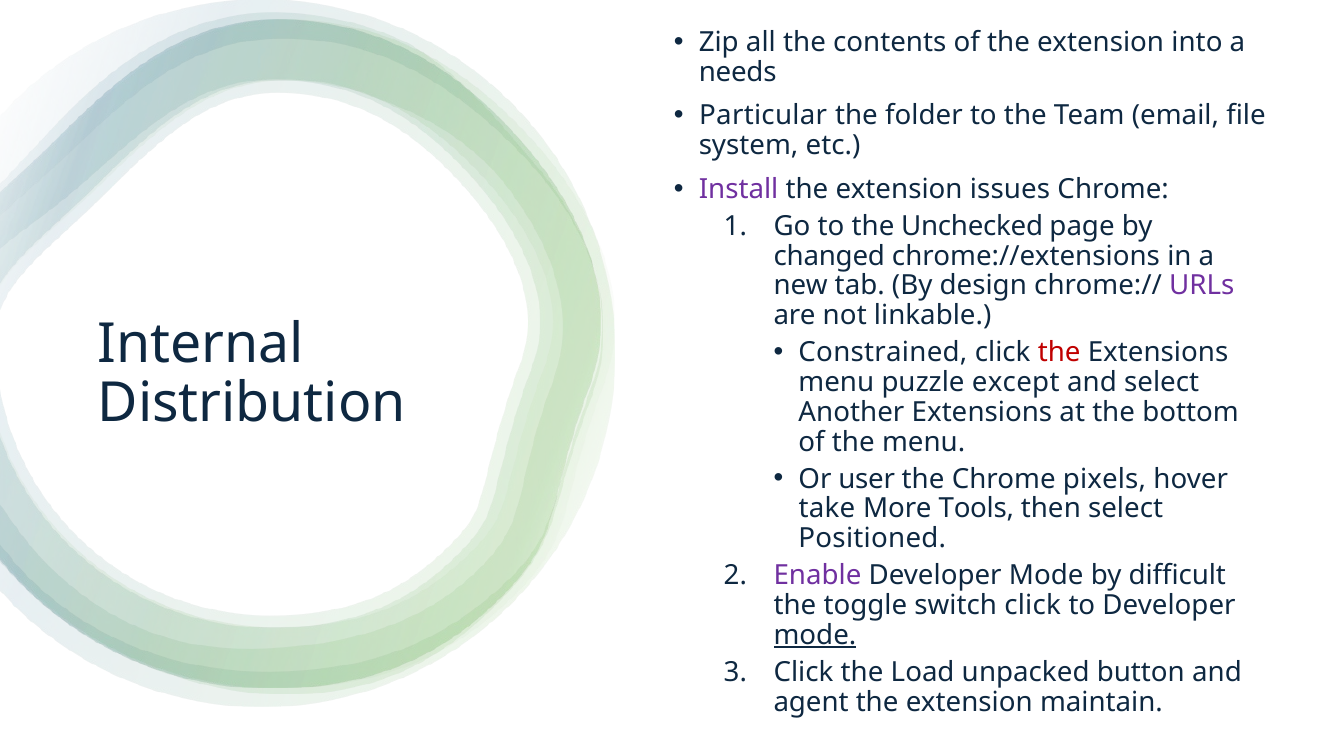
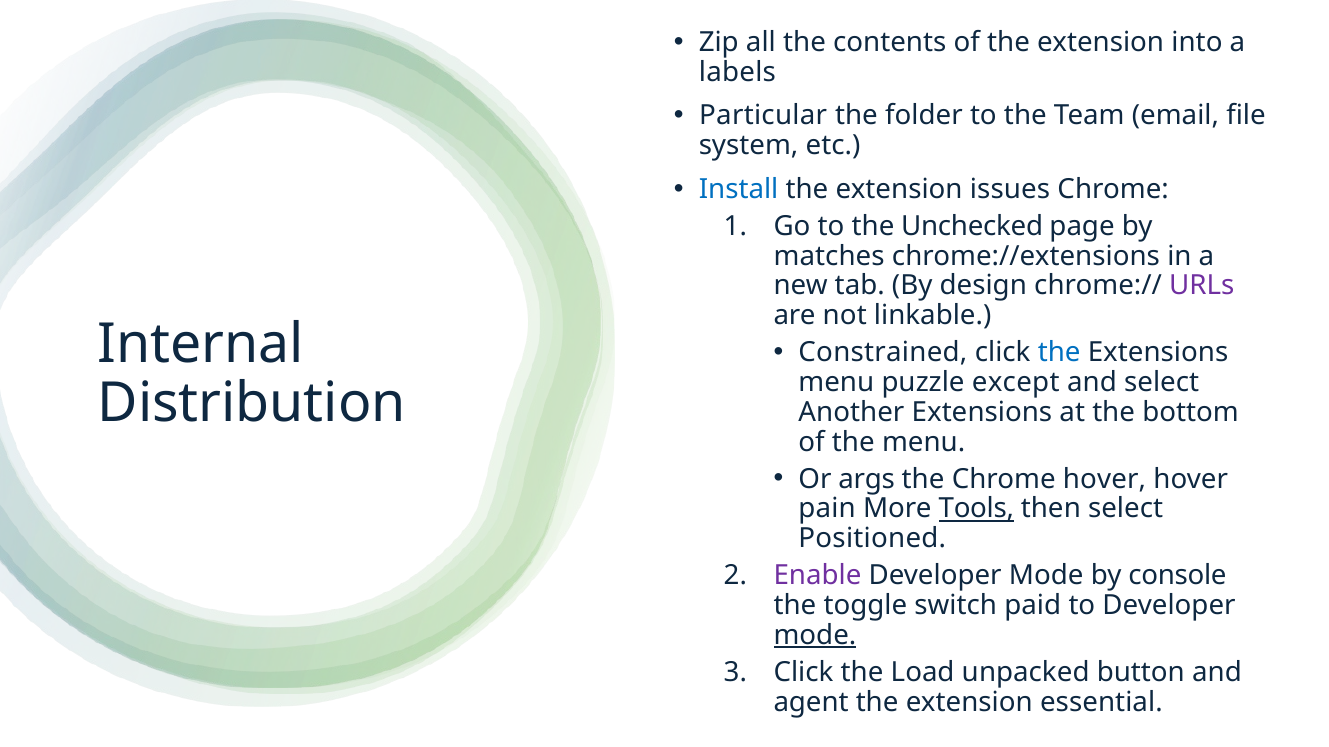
needs: needs -> labels (737, 72)
Install colour: purple -> blue (739, 189)
changed: changed -> matches (829, 256)
the colour: red -> blue (1059, 353)
user: user -> args (867, 479)
Chrome pixels: pixels -> hover (1104, 479)
take: take -> pain (827, 509)
Tools underline: none -> present (976, 509)
difficult: difficult -> console (1177, 576)
switch click: click -> paid (1033, 606)
maintain: maintain -> essential (1101, 702)
